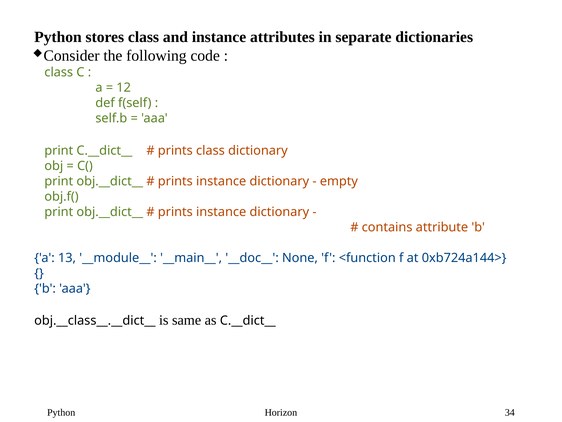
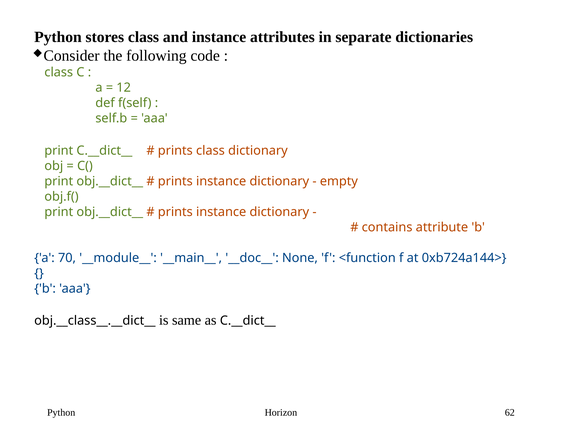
13: 13 -> 70 (67, 258)
34: 34 -> 62 (510, 412)
